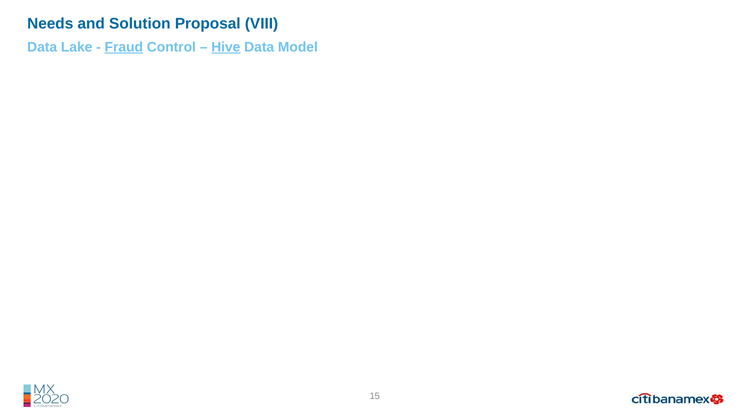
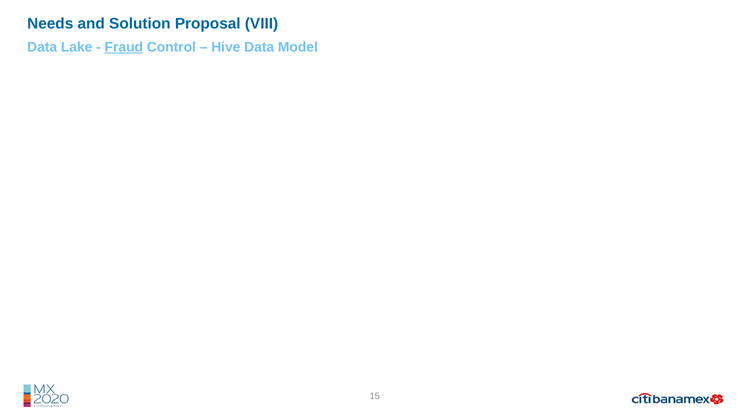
Hive underline: present -> none (226, 47)
